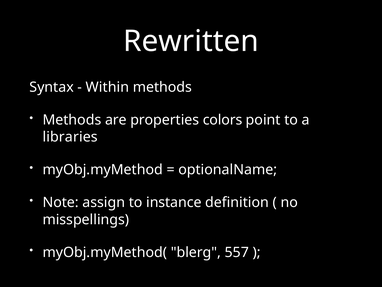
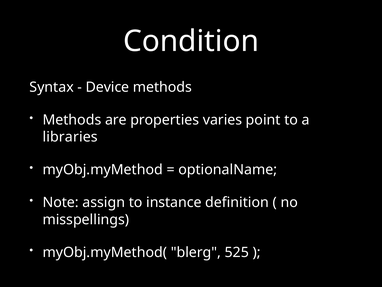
Rewritten: Rewritten -> Condition (191, 41)
Within: Within -> Device (107, 87)
colors: colors -> varies (223, 120)
557: 557 -> 525 (237, 252)
